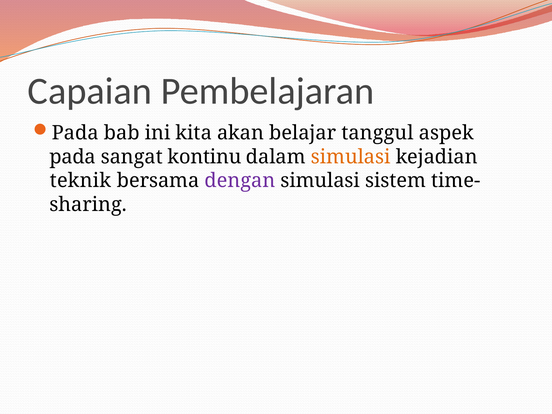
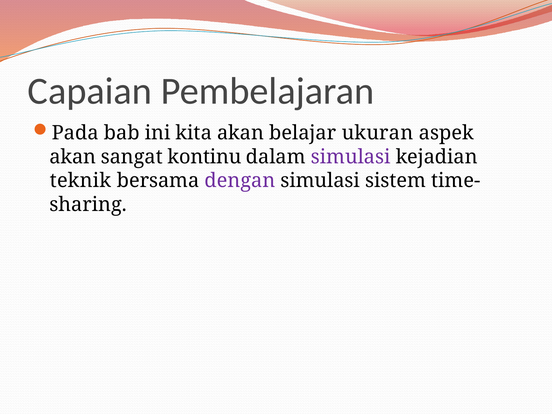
tanggul: tanggul -> ukuran (377, 133)
pada: pada -> akan (73, 157)
simulasi colour: orange -> purple (351, 157)
